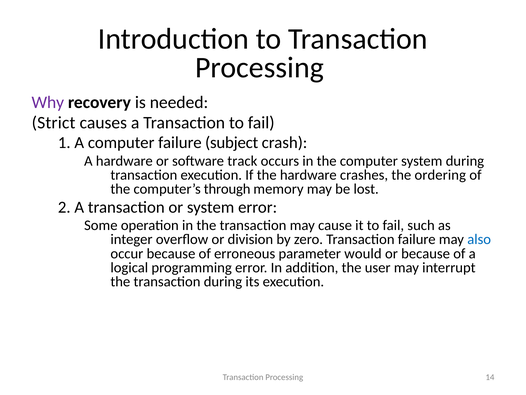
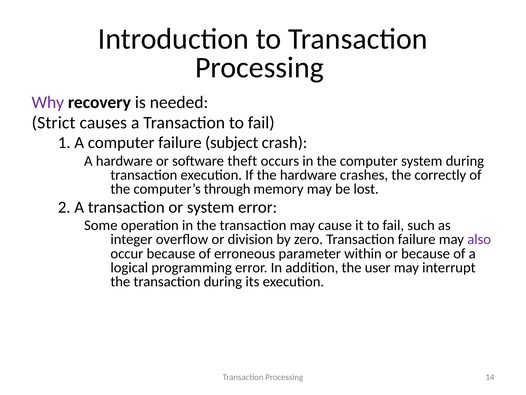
track: track -> theft (242, 161)
ordering: ordering -> correctly (440, 175)
also colour: blue -> purple (479, 239)
would: would -> within (363, 253)
